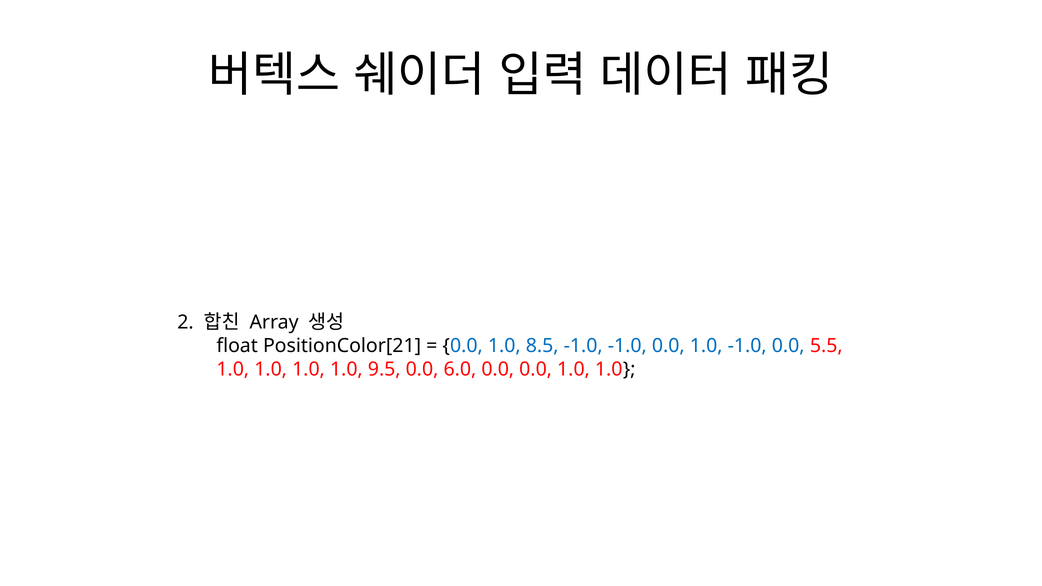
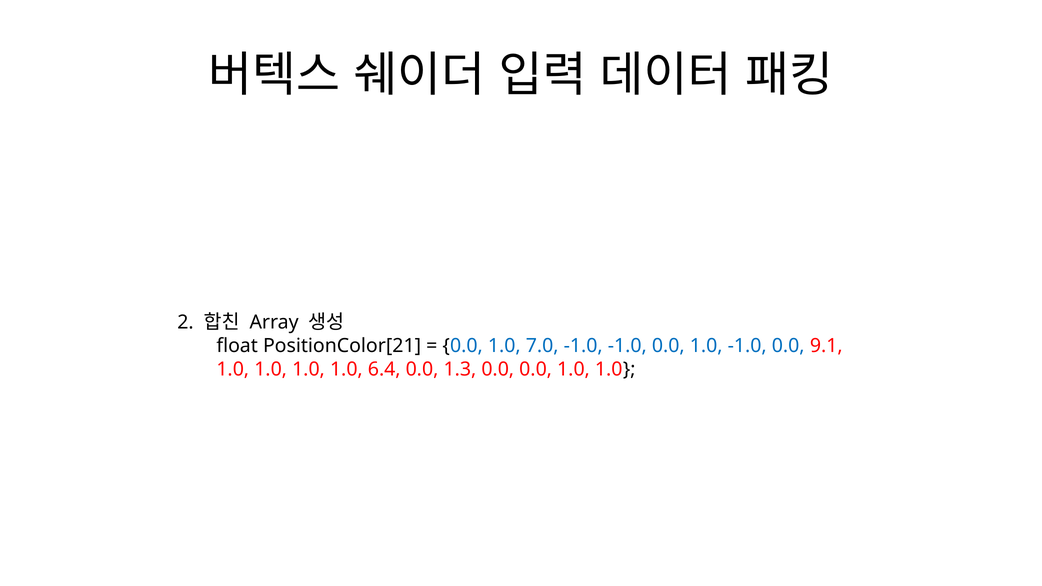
8.5: 8.5 -> 7.0 (542, 346)
5.5: 5.5 -> 9.1 (826, 346)
9.5: 9.5 -> 6.4 (384, 369)
6.0: 6.0 -> 1.3 (460, 369)
